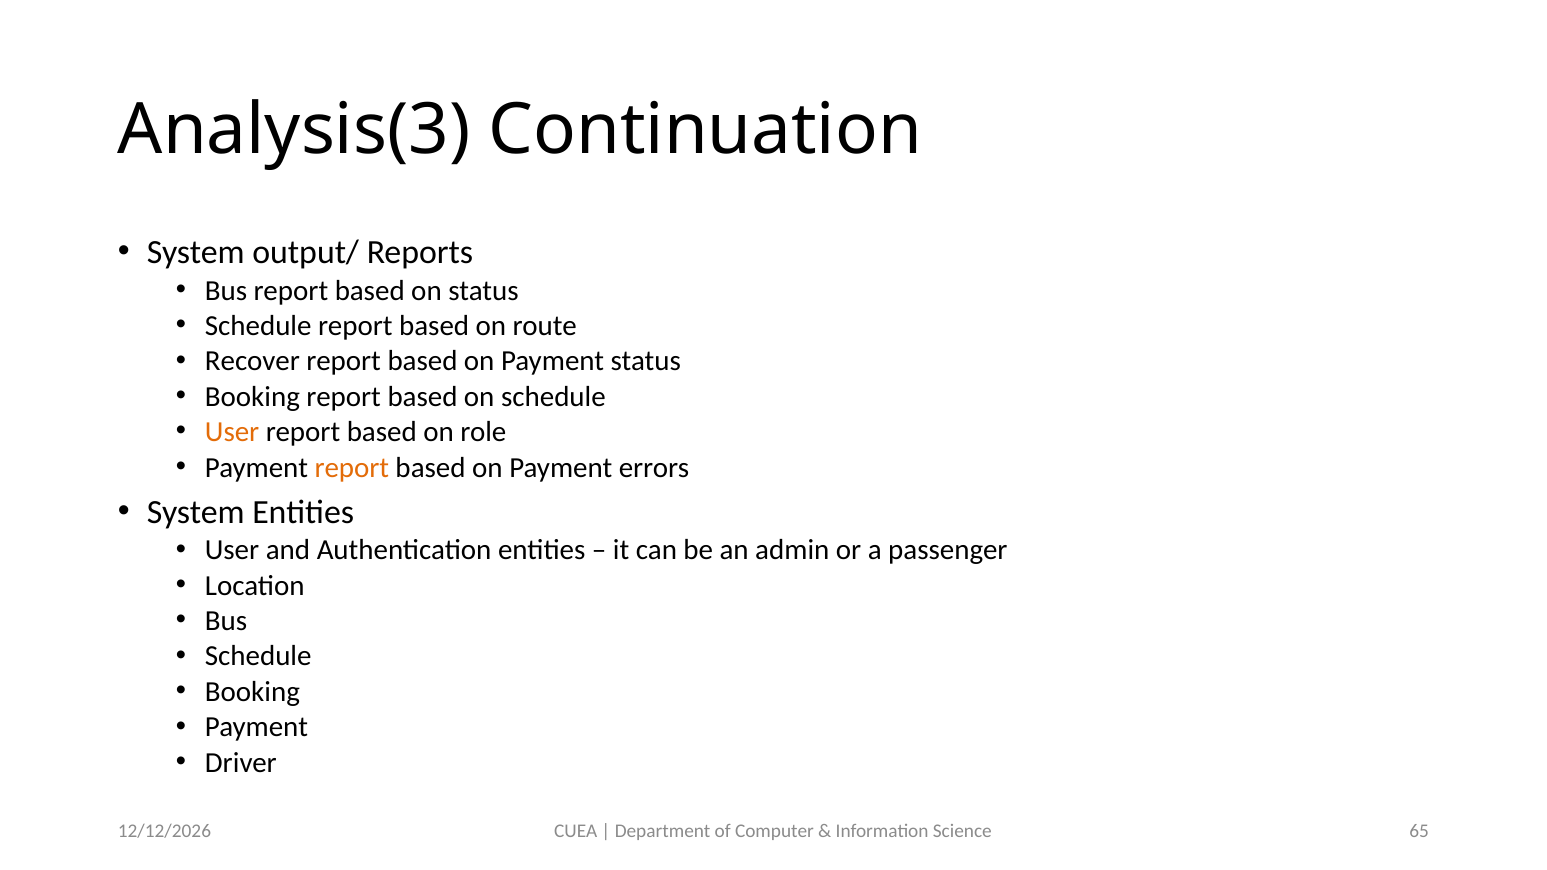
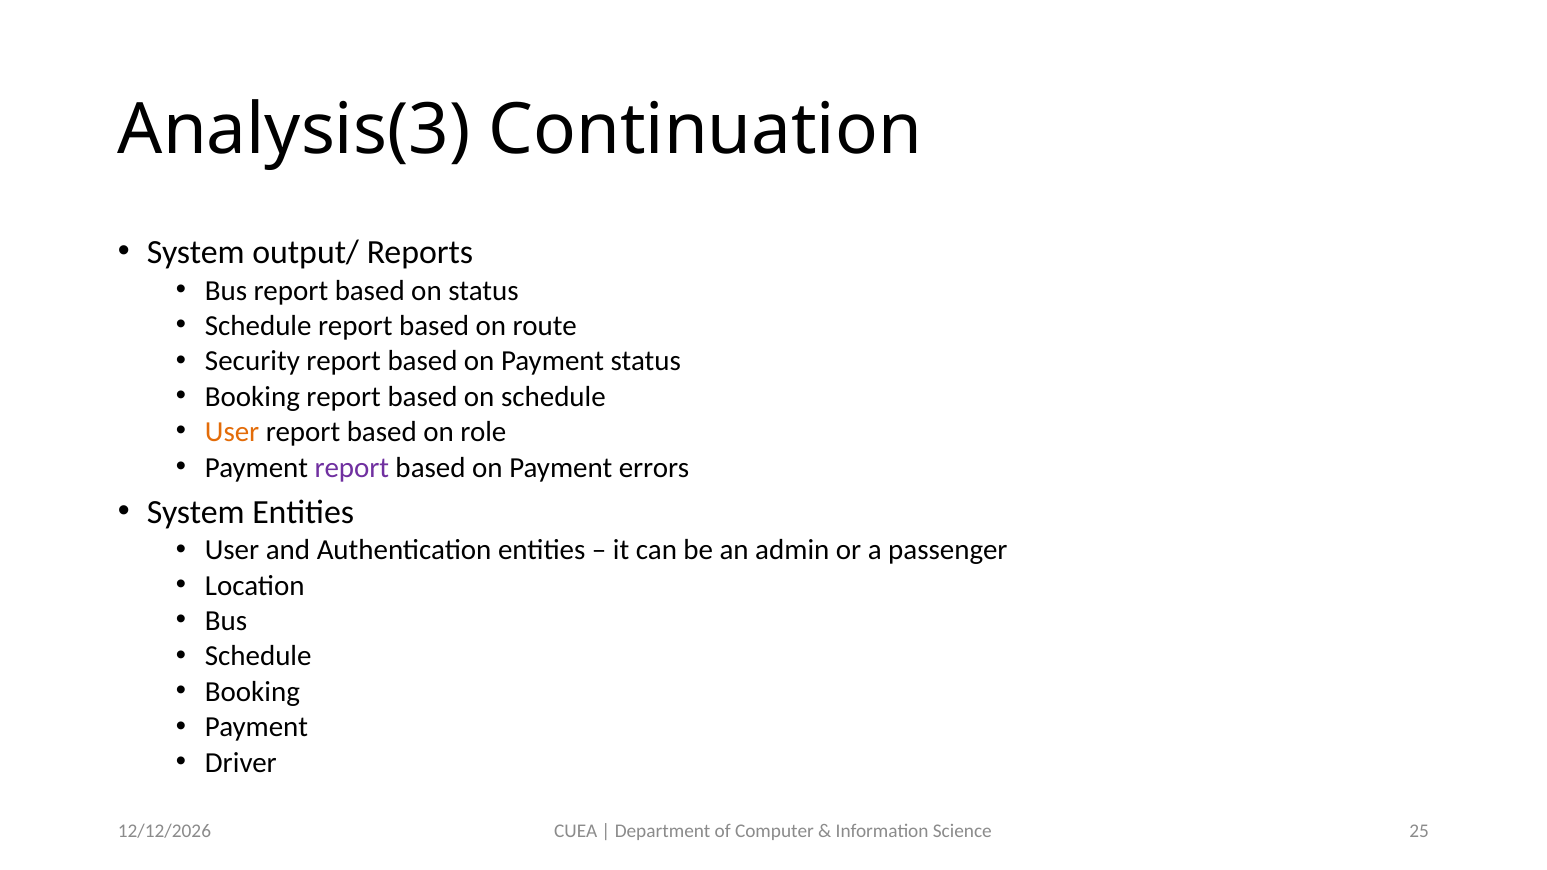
Recover: Recover -> Security (252, 361)
report colour: orange -> purple (352, 468)
65: 65 -> 25 (1419, 831)
